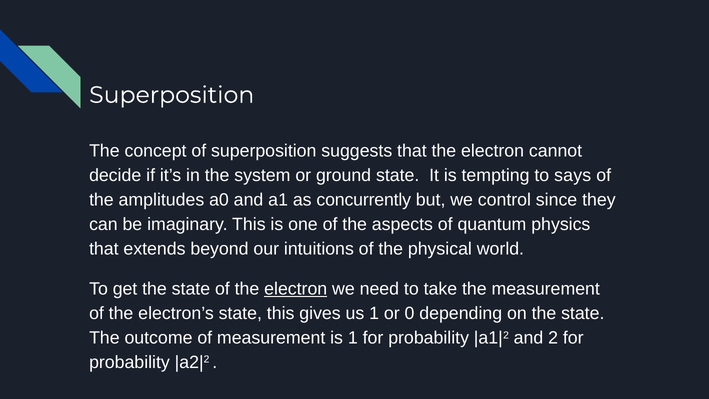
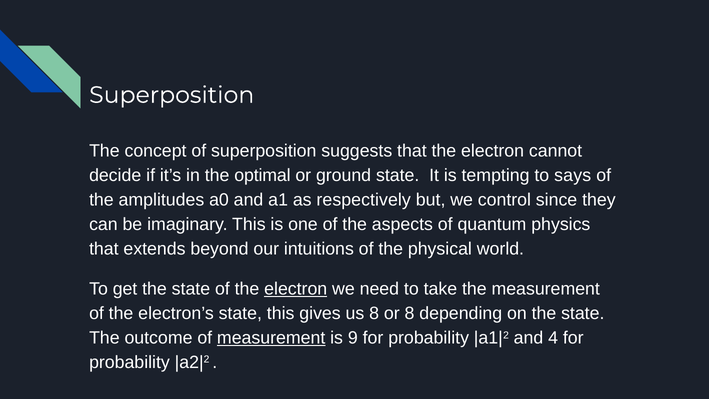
system: system -> optimal (262, 175)
concurrently: concurrently -> respectively (364, 200)
us 1: 1 -> 8 (374, 313)
or 0: 0 -> 8 (410, 313)
measurement underline: none -> present (271, 338)
is 1: 1 -> 9 (353, 338)
2: 2 -> 4 (553, 338)
